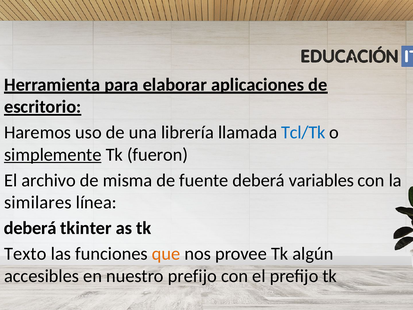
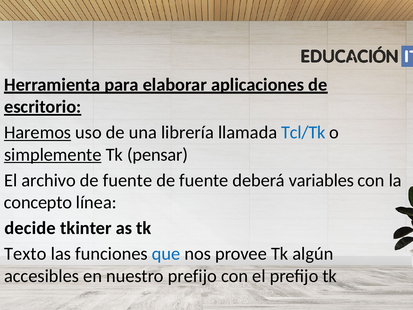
Haremos underline: none -> present (38, 132)
fueron: fueron -> pensar (158, 155)
archivo de misma: misma -> fuente (128, 180)
similares: similares -> concepto (38, 202)
deberá: deberá -> decide (30, 228)
que colour: orange -> blue (166, 254)
